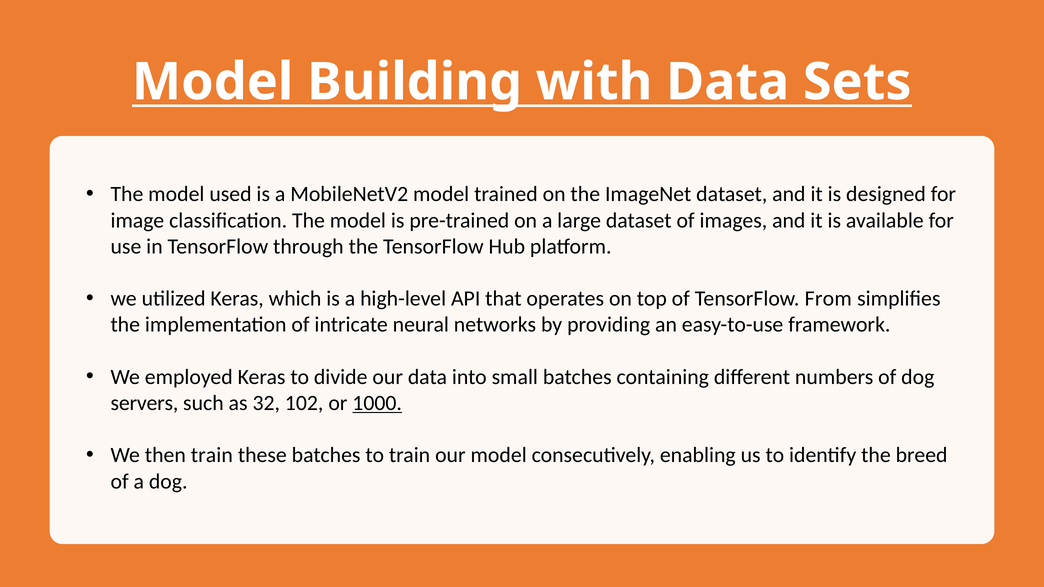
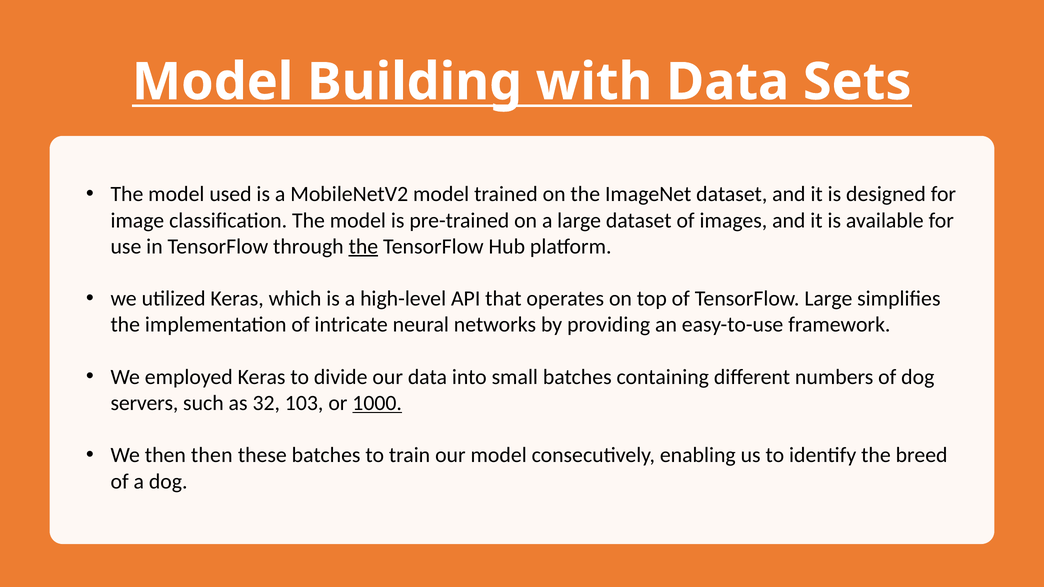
the underline: none -> present (363, 247)
TensorFlow From: From -> Large (828, 299)
102: 102 -> 103 (304, 403)
then train: train -> then (212, 455)
